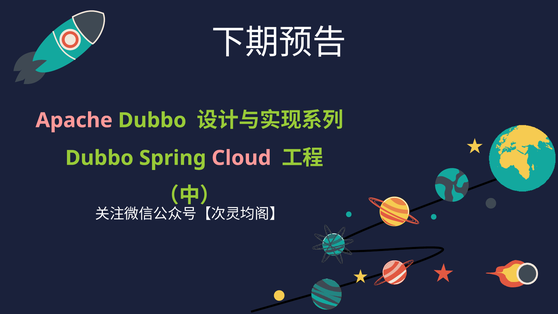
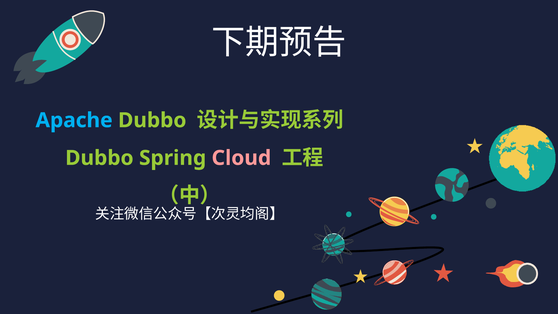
Apache colour: pink -> light blue (74, 120)
